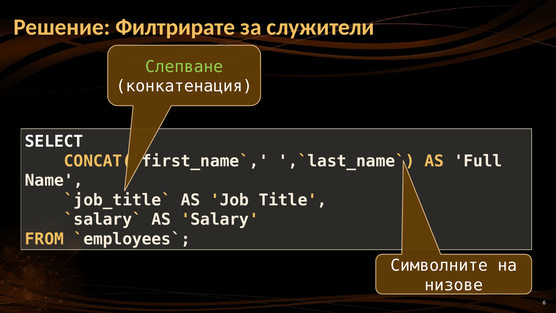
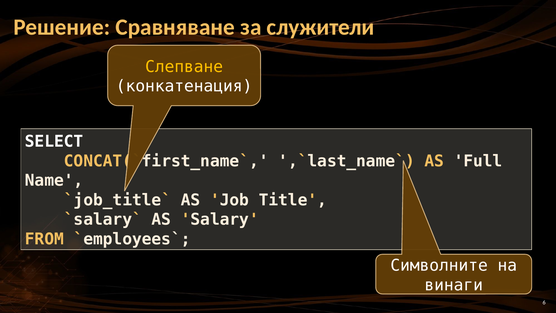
Филтрирате: Филтрирате -> Сравняване (175, 27)
Слепване colour: light green -> yellow (184, 67)
низове: низове -> винаги (454, 285)
